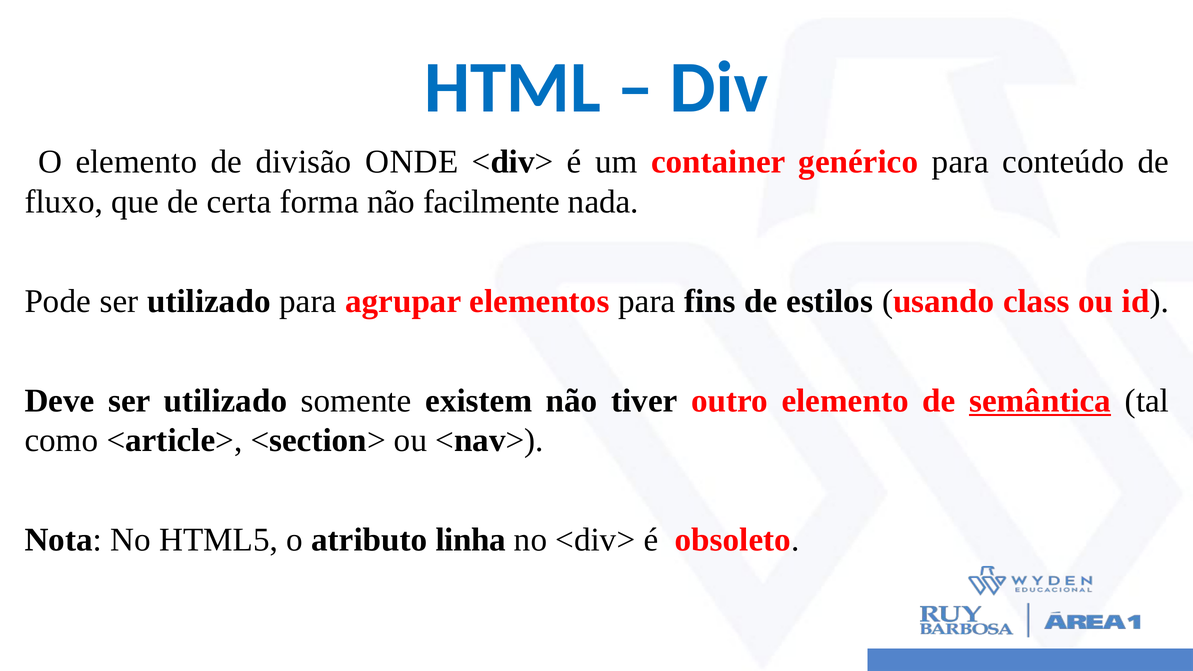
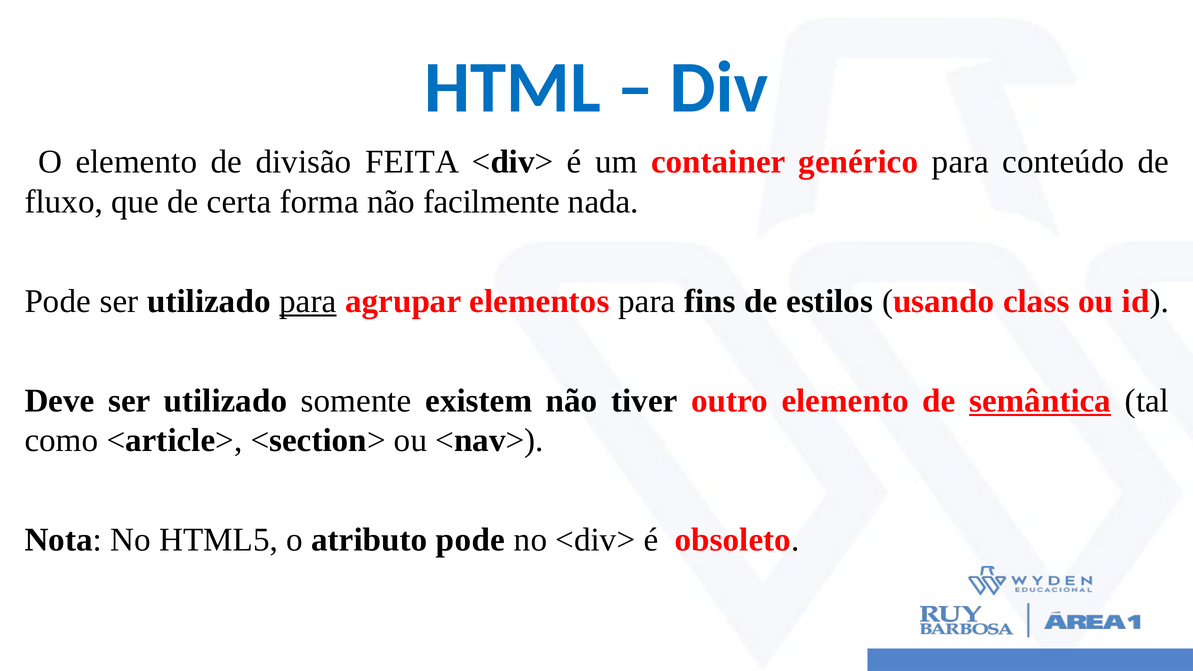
ONDE: ONDE -> FEITA (412, 162)
para underline: none -> present (308, 301)
atributo linha: linha -> pode (470, 540)
